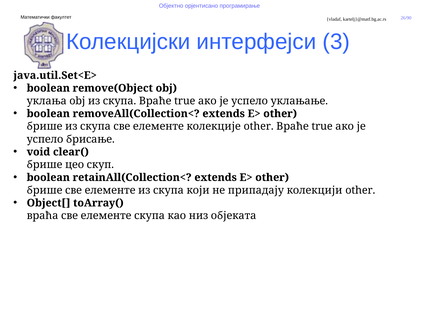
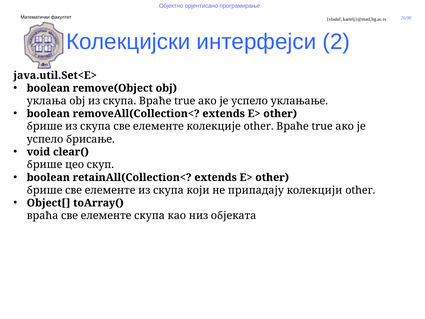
3: 3 -> 2 (336, 42)
